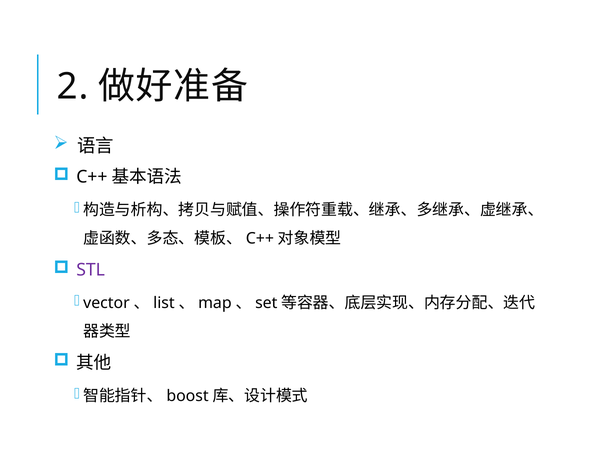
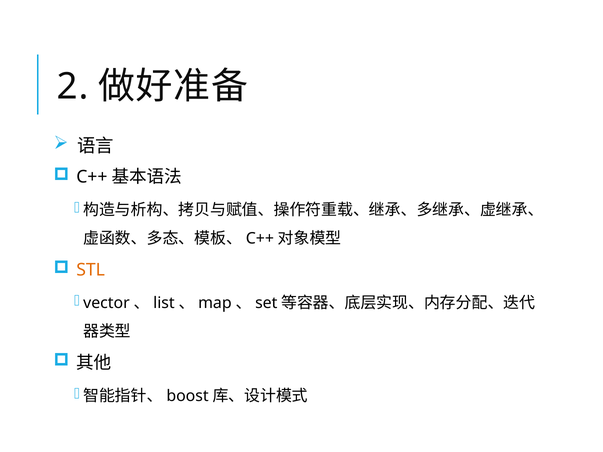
STL colour: purple -> orange (91, 270)
